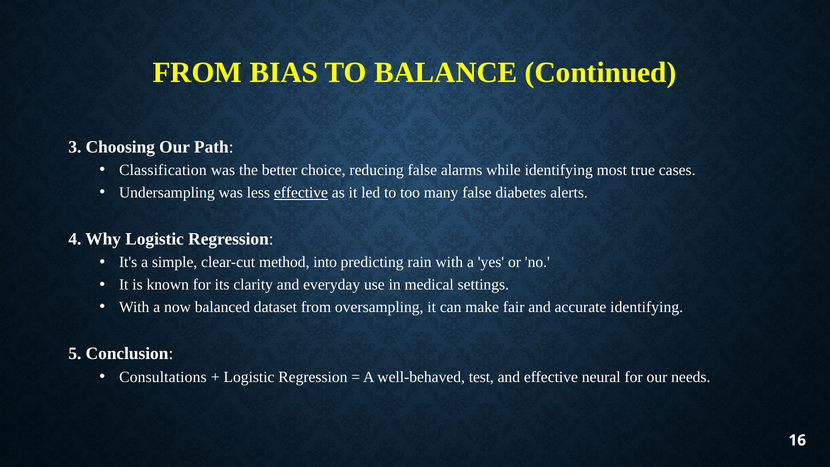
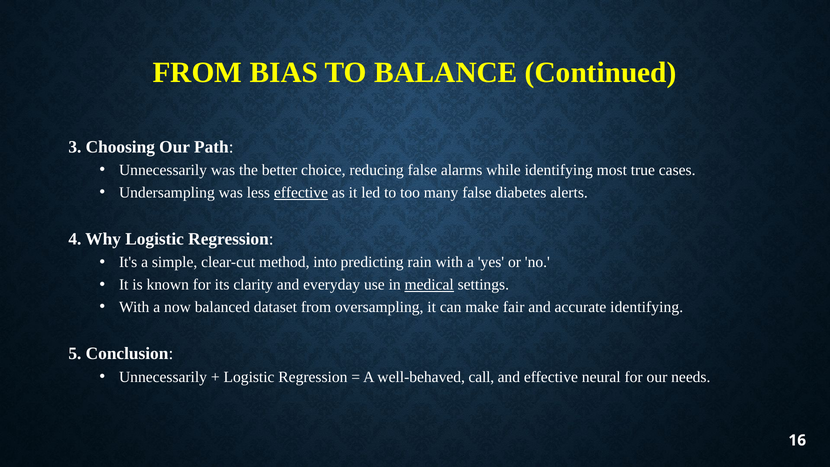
Classification: Classification -> Unnecessarily (163, 170)
medical underline: none -> present (429, 285)
Consultations: Consultations -> Unnecessarily (163, 377)
test: test -> call (481, 377)
